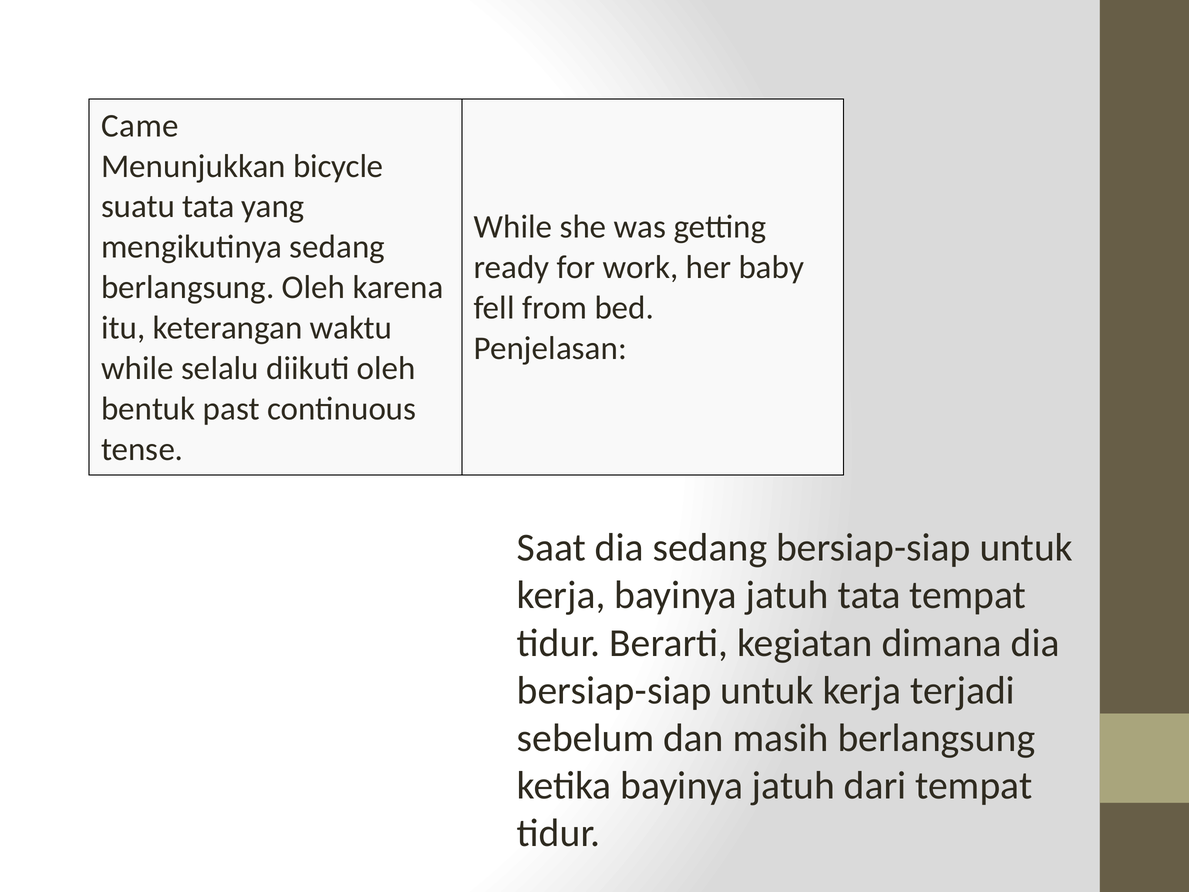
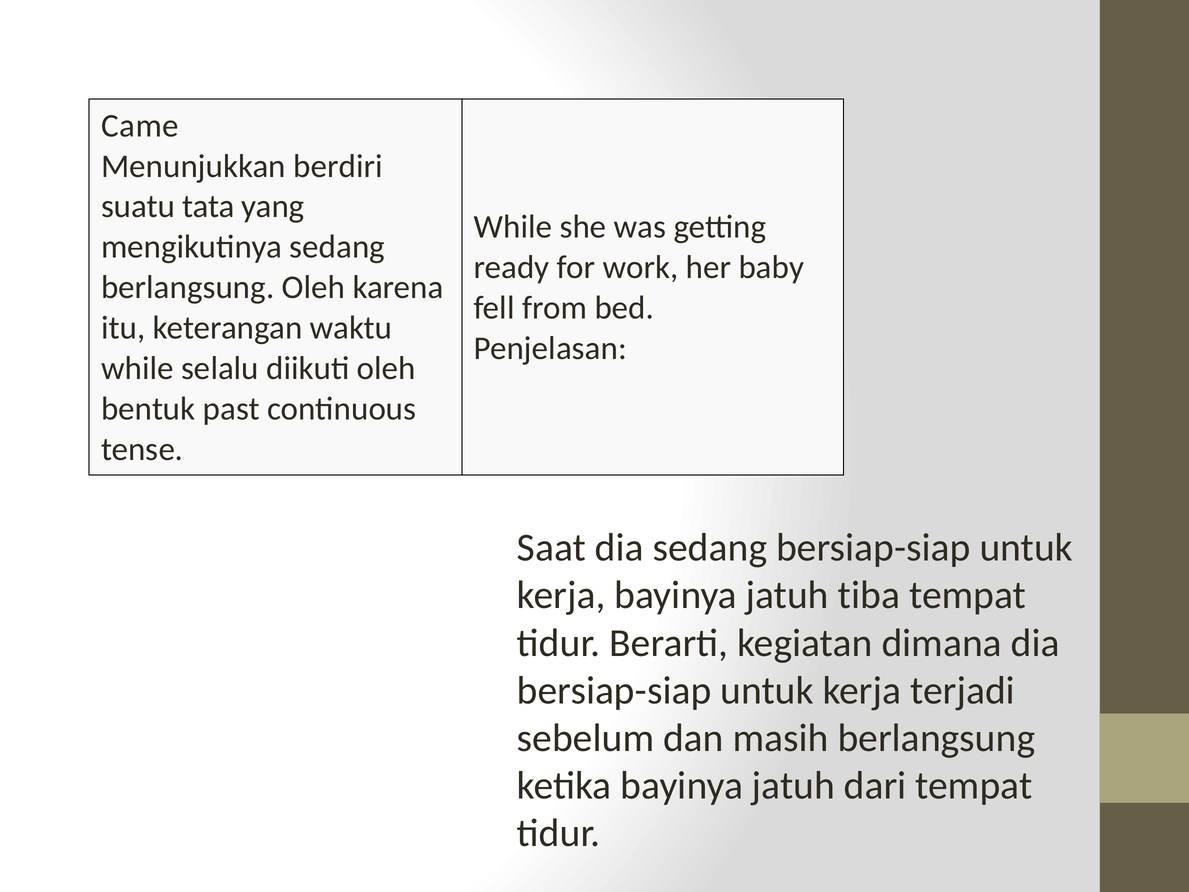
bicycle: bicycle -> berdiri (338, 166)
jatuh tata: tata -> tiba (869, 595)
